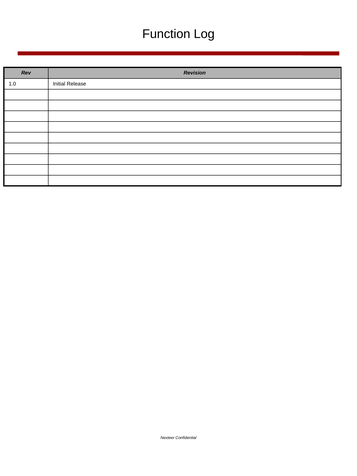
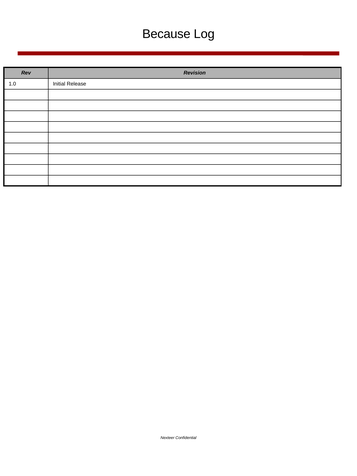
Function: Function -> Because (166, 34)
